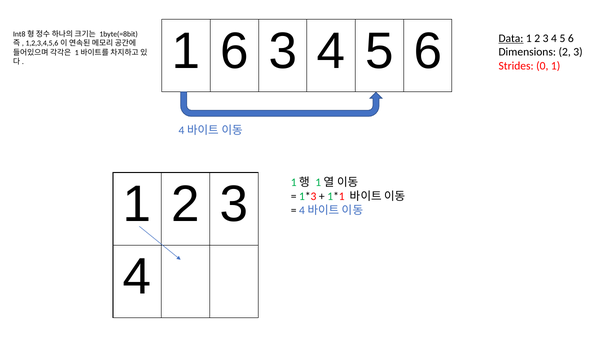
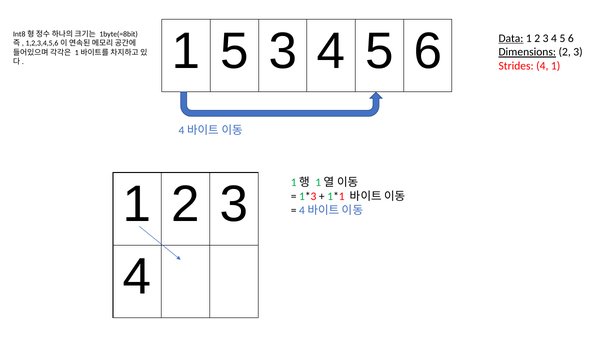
1 6: 6 -> 5 (234, 51)
Dimensions underline: none -> present (527, 52)
Strides 0: 0 -> 4 (542, 66)
